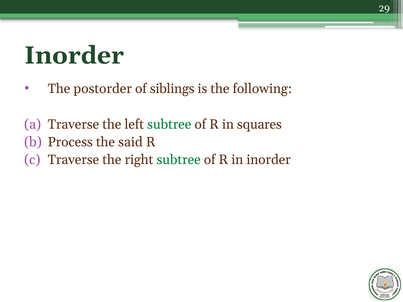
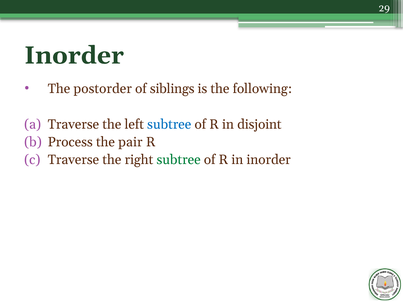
subtree colour: green -> blue (169, 124)
squares: squares -> disjoint (259, 124)
said: said -> pair (130, 142)
